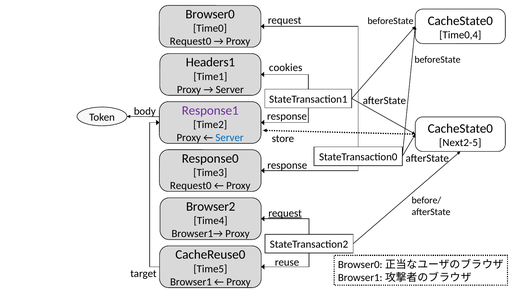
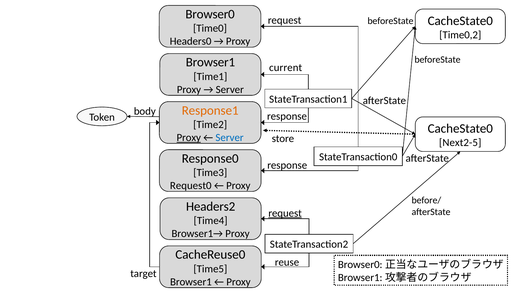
Time0,4: Time0,4 -> Time0,2 (460, 35)
Request0: Request0 -> Headers0 (191, 41)
Headers1: Headers1 -> Browser1 (210, 62)
cookies: cookies -> current (286, 68)
Response1 colour: purple -> orange (210, 110)
Proxy underline: none -> present (189, 137)
Browser2: Browser2 -> Headers2 (211, 206)
